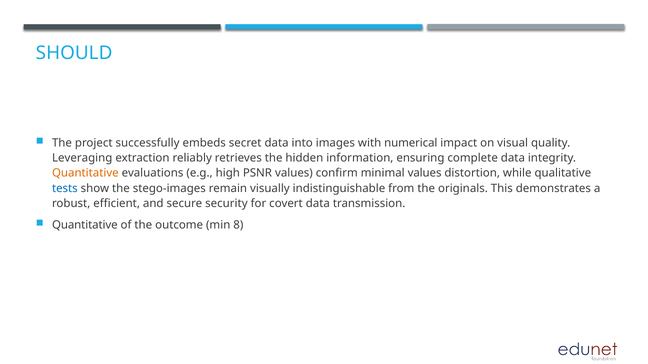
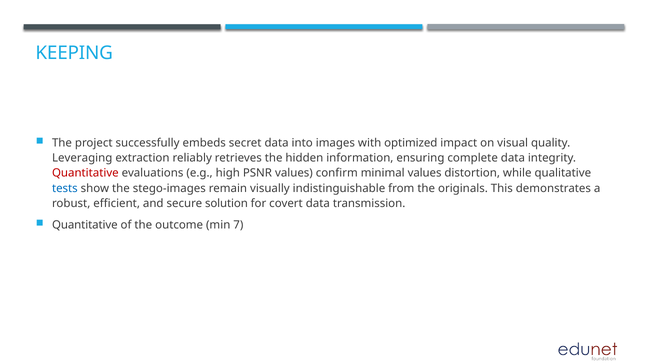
SHOULD: SHOULD -> KEEPING (74, 53)
numerical: numerical -> optimized (411, 143)
Quantitative colour: orange -> red (85, 173)
security: security -> solution (226, 204)
8: 8 -> 7 (238, 225)
